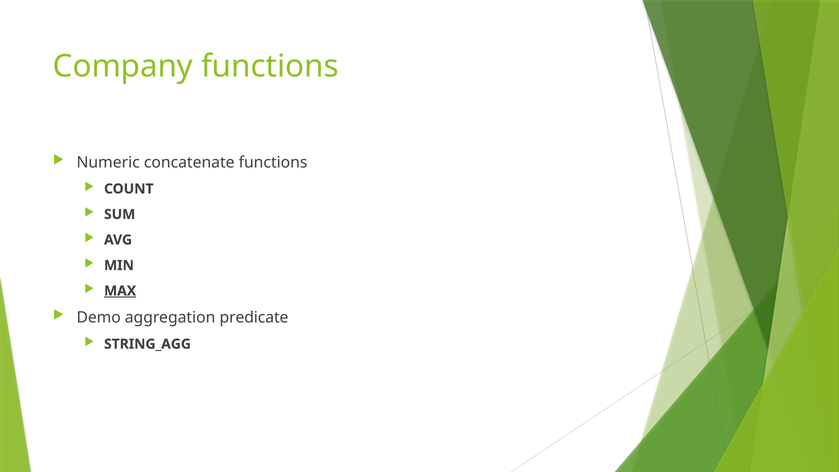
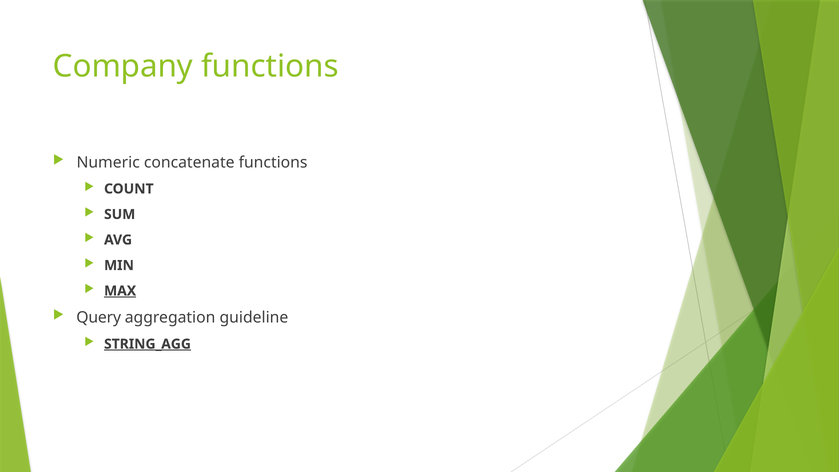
Demo: Demo -> Query (99, 318)
predicate: predicate -> guideline (254, 318)
STRING_AGG underline: none -> present (147, 344)
